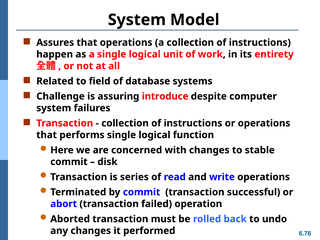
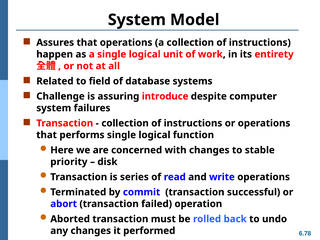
commit: commit -> priority (69, 162)
